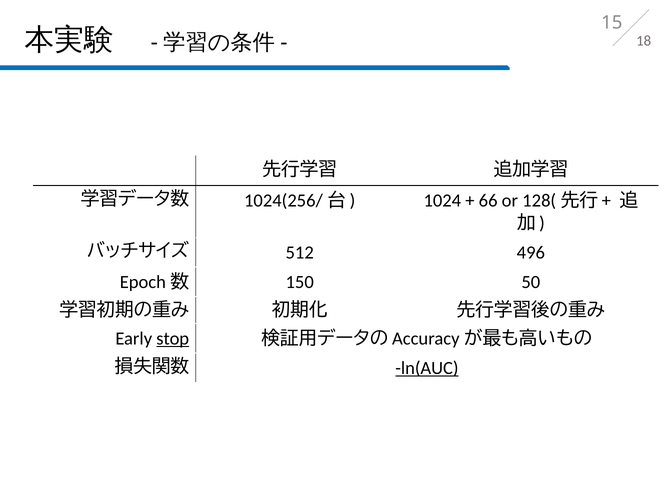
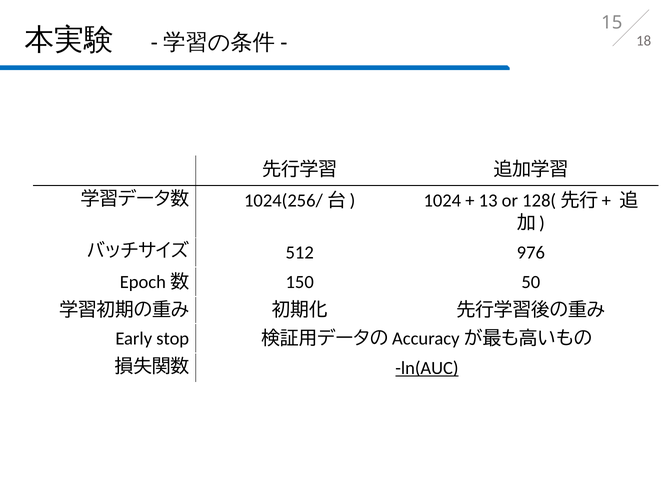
66: 66 -> 13 (488, 200)
496: 496 -> 976 (531, 253)
stop underline: present -> none (173, 339)
